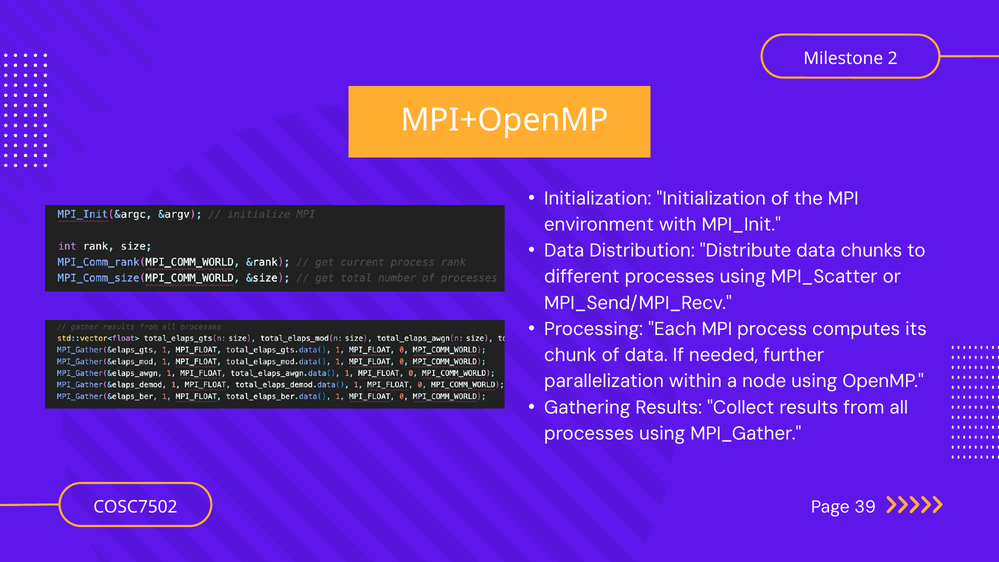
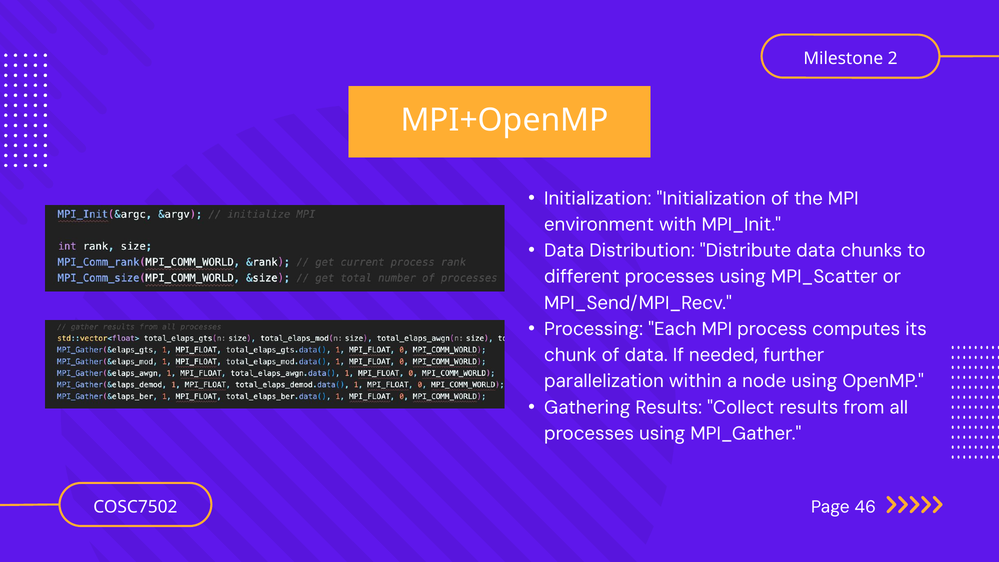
39: 39 -> 46 (865, 507)
